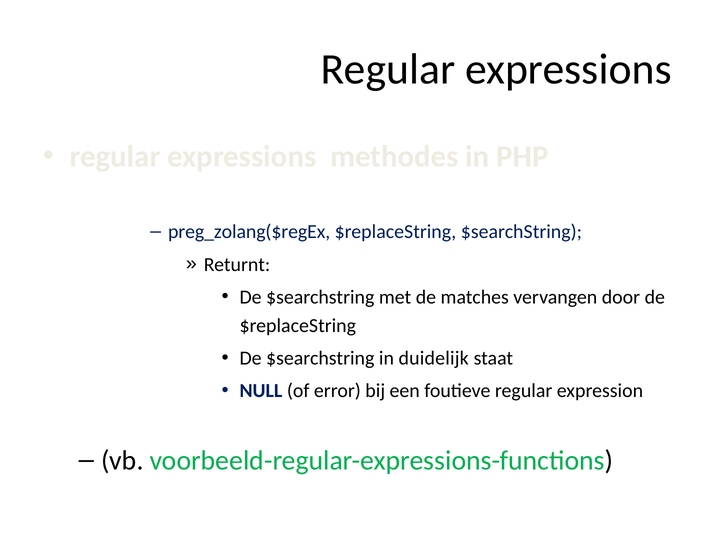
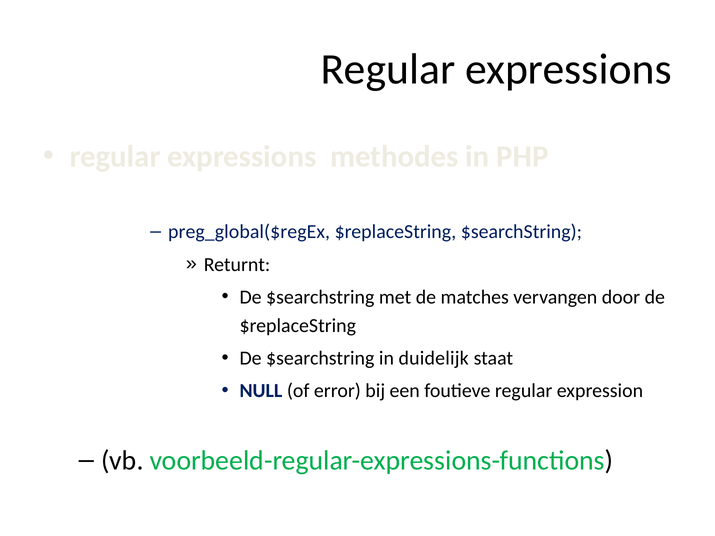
preg_zolang($regEx: preg_zolang($regEx -> preg_global($regEx (249, 232)
